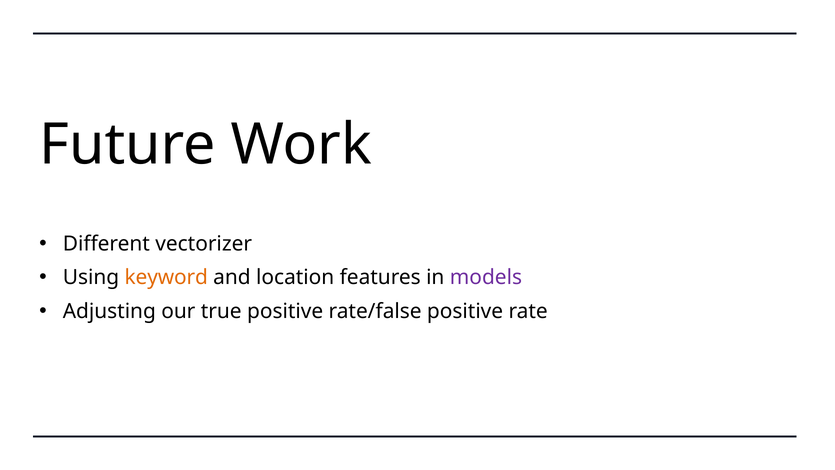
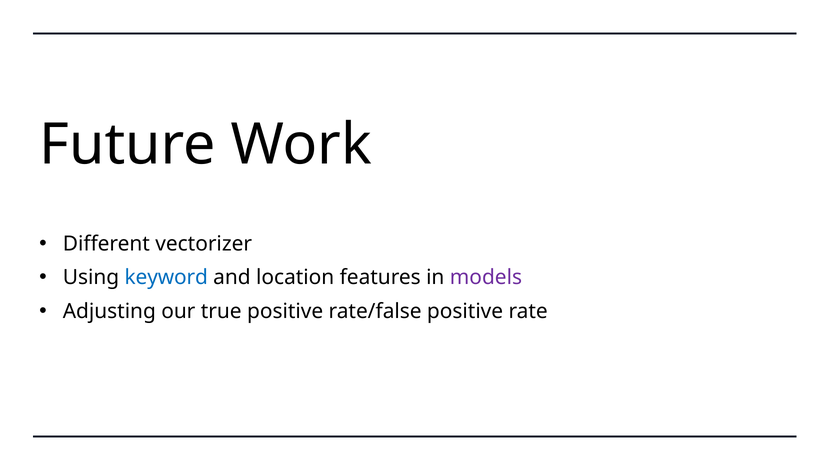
keyword colour: orange -> blue (166, 277)
